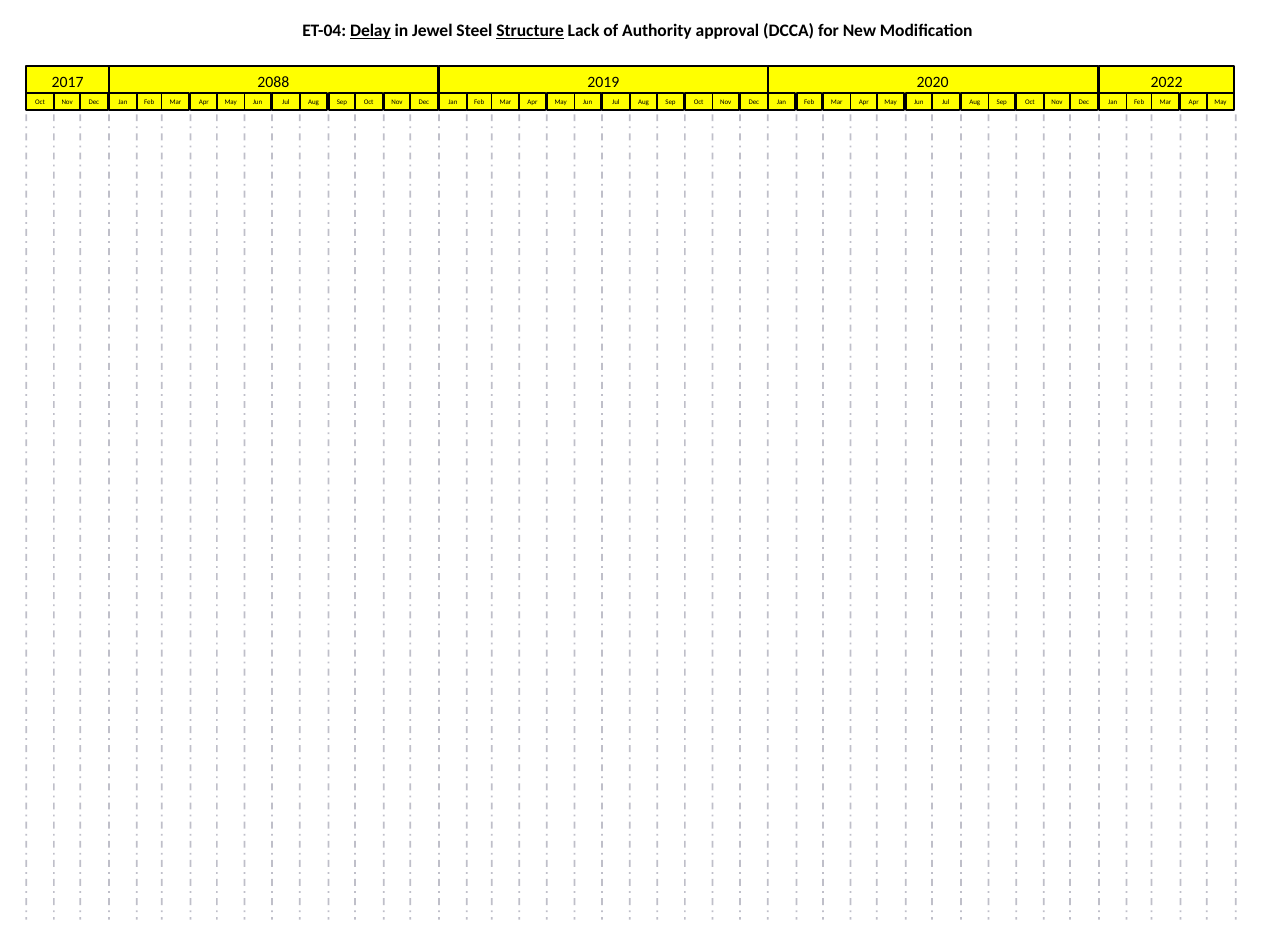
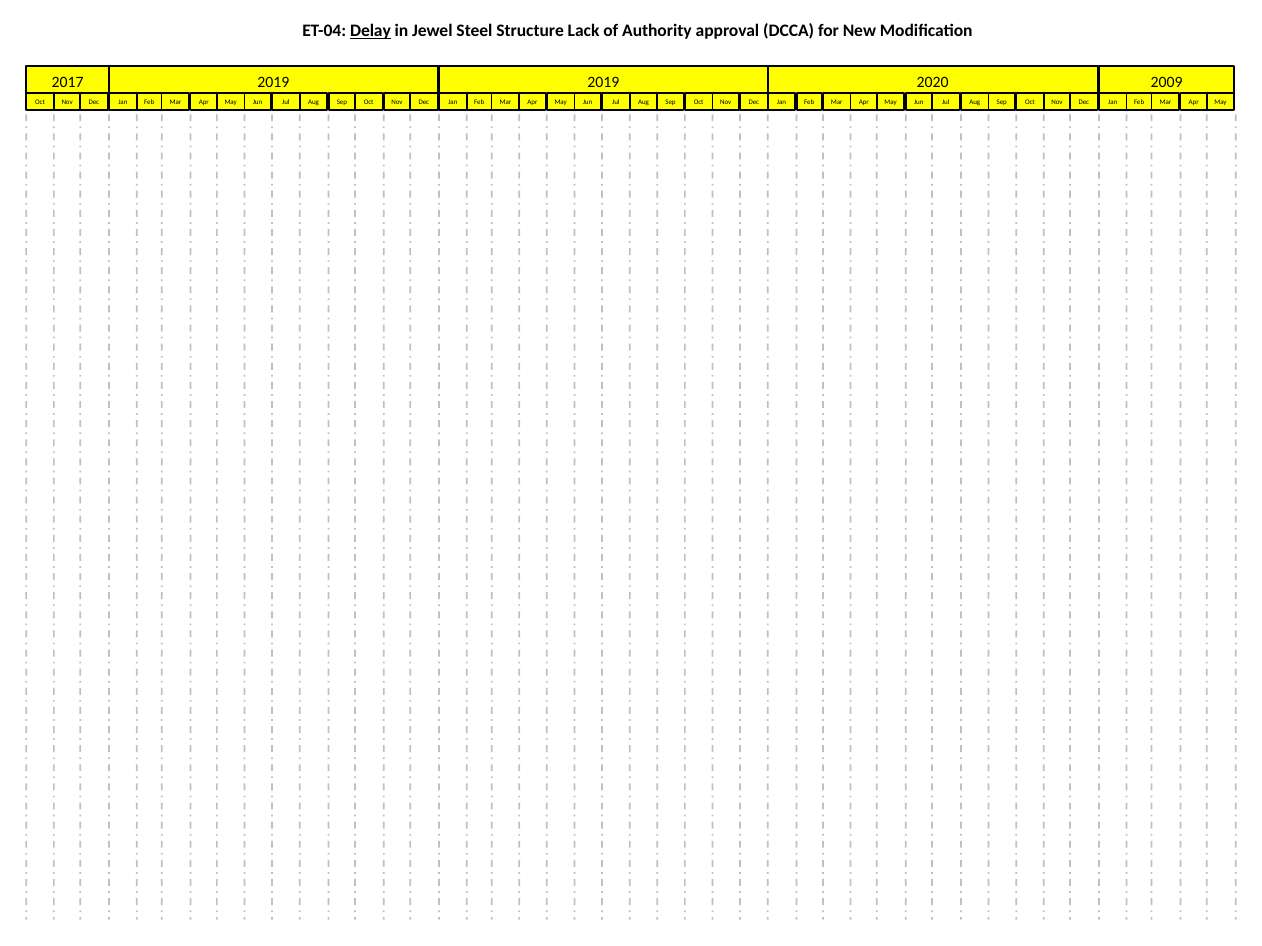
Structure underline: present -> none (530, 31)
2017 2088: 2088 -> 2019 (273, 83)
2022: 2022 -> 2009 (1167, 83)
